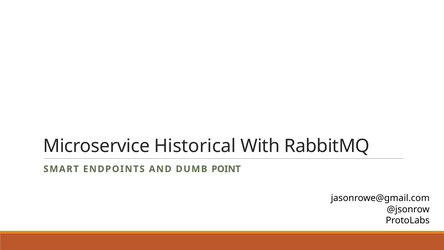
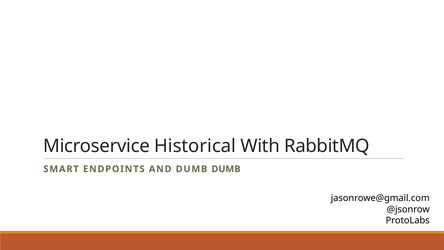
DUMB POINT: POINT -> DUMB (226, 169)
